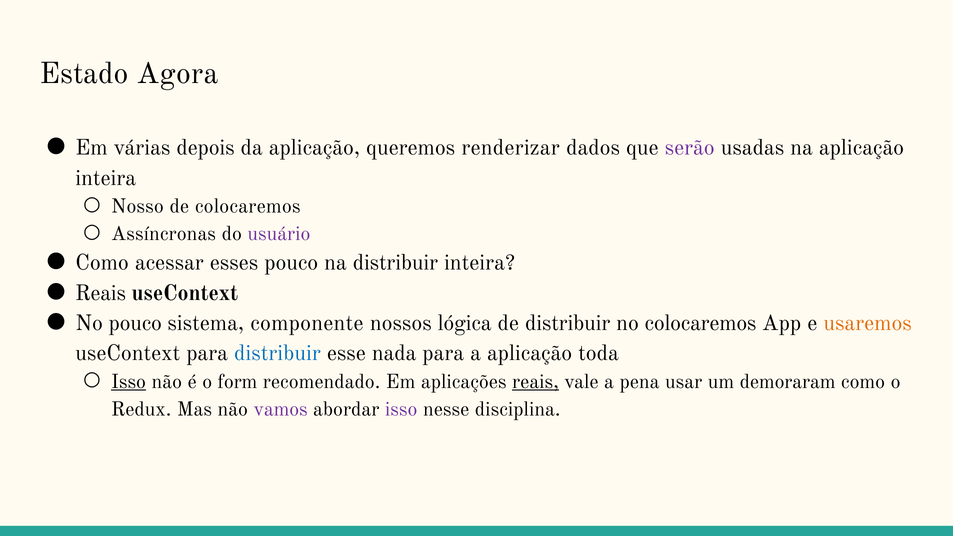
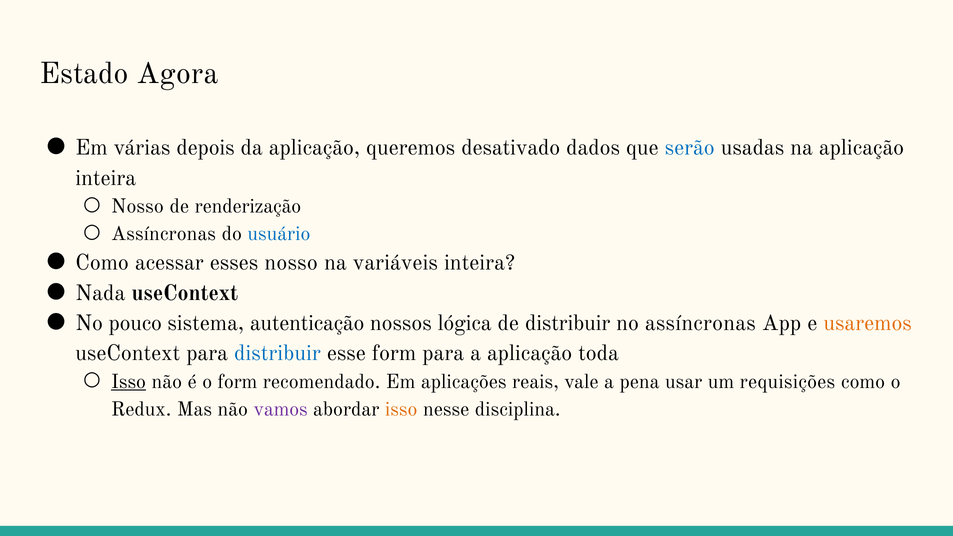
renderizar: renderizar -> desativado (511, 148)
serão colour: purple -> blue (690, 148)
de colocaremos: colocaremos -> renderização (248, 206)
usuário colour: purple -> blue (279, 234)
esses pouco: pouco -> nosso (291, 263)
na distribuir: distribuir -> variáveis (395, 263)
Reais: Reais -> Nada (100, 293)
componente: componente -> autenticação (307, 323)
no colocaremos: colocaremos -> assíncronas (700, 323)
esse nada: nada -> form (394, 353)
reais underline: present -> none (535, 382)
demoraram: demoraram -> requisições (787, 382)
isso colour: purple -> orange (401, 409)
